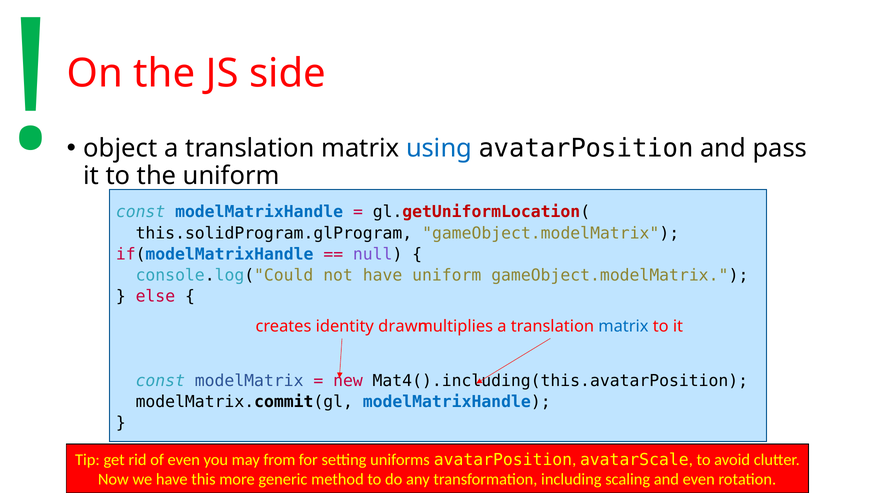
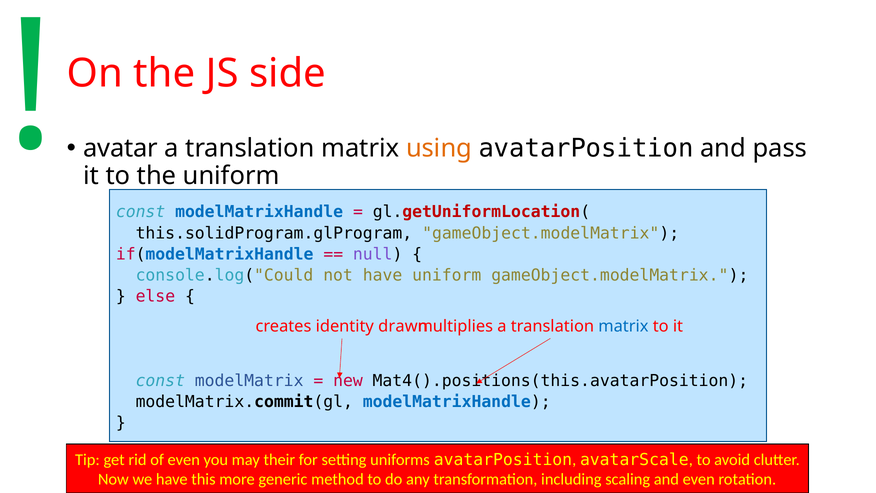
object: object -> avatar (121, 148)
using colour: blue -> orange (439, 148)
Mat4().including(this.avatarPosition: Mat4().including(this.avatarPosition -> Mat4().positions(this.avatarPosition (560, 381)
from: from -> their (279, 460)
